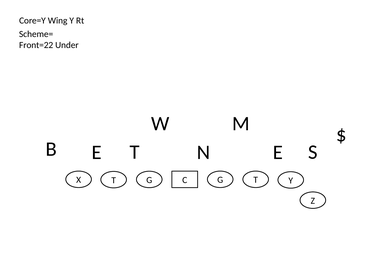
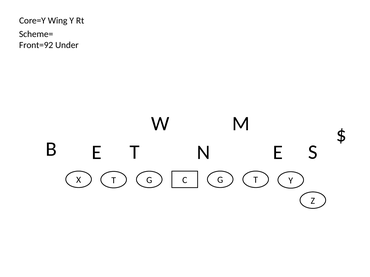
Front=22: Front=22 -> Front=92 (36, 45)
